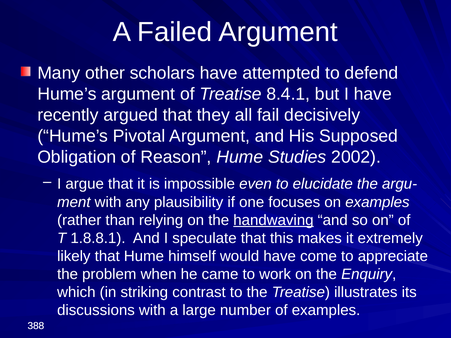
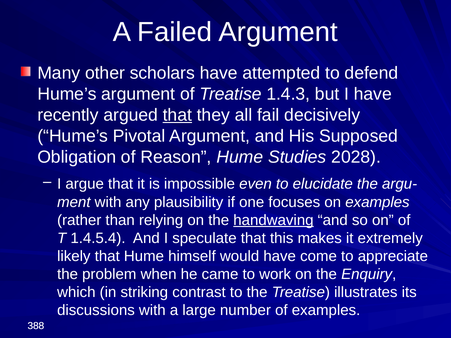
8.4.1: 8.4.1 -> 1.4.3 (288, 94)
that underline: none -> present (177, 115)
2002: 2002 -> 2028 (356, 157)
1.8.8.1: 1.8.8.1 -> 1.4.5.4 (98, 238)
